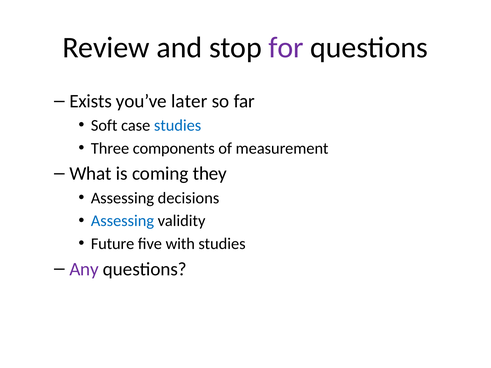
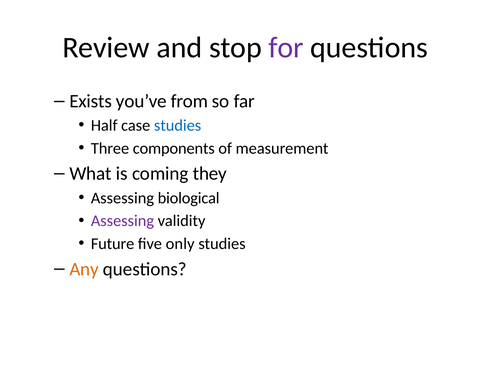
later: later -> from (189, 101)
Soft: Soft -> Half (104, 126)
decisions: decisions -> biological (189, 198)
Assessing colour: blue -> purple (122, 221)
with: with -> only (180, 244)
Any colour: purple -> orange (84, 269)
